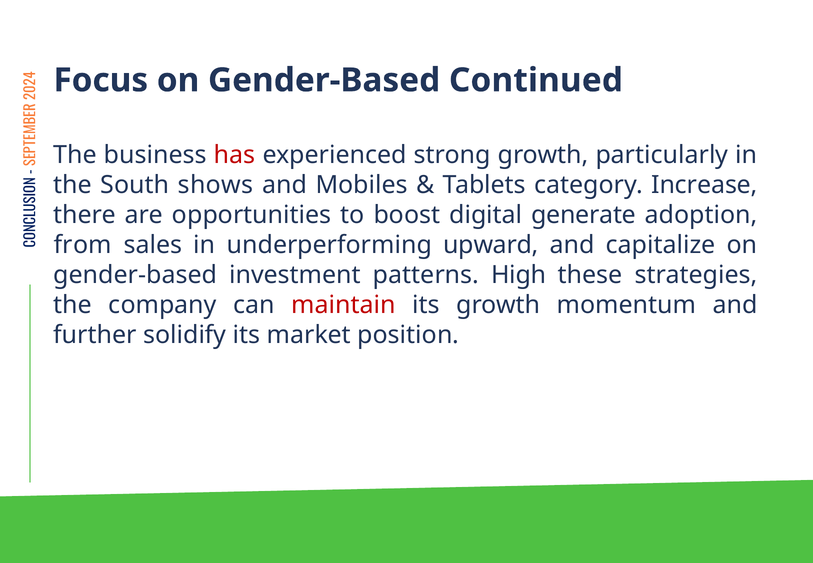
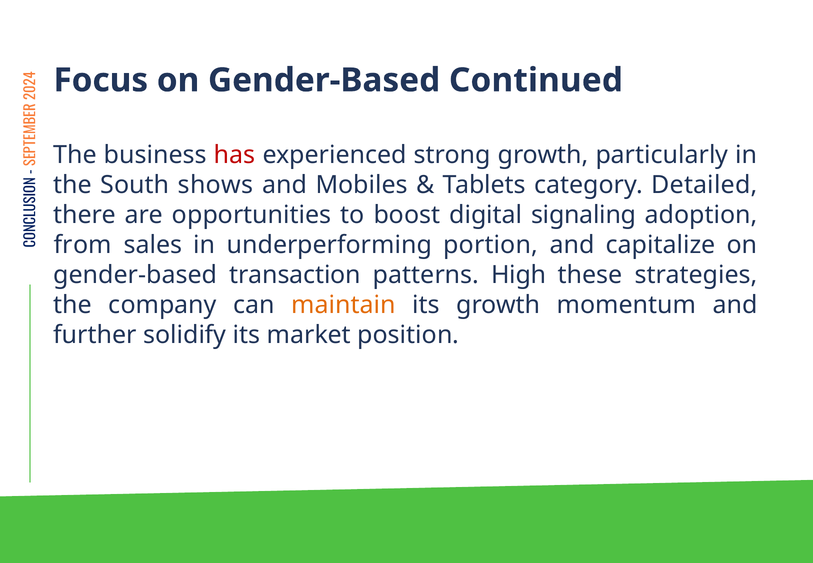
Increase: Increase -> Detailed (704, 185)
generate: generate -> signaling (584, 215)
upward: upward -> portion (491, 245)
investment: investment -> transaction (295, 275)
maintain colour: red -> orange (343, 305)
